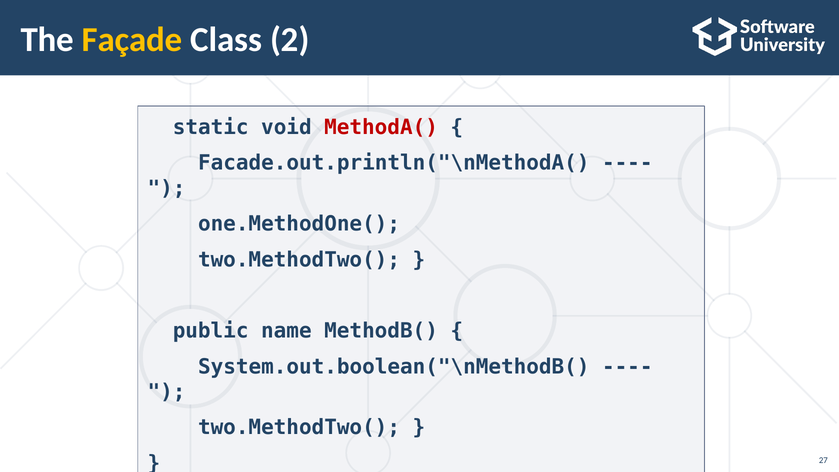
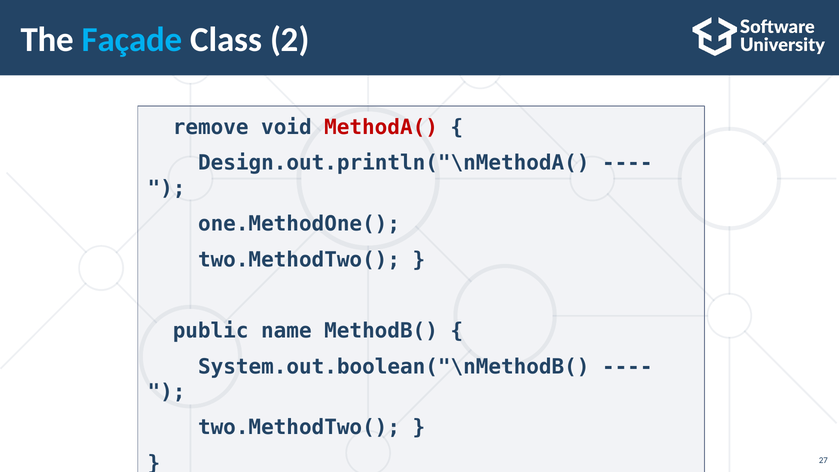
Façade colour: yellow -> light blue (132, 40)
static: static -> remove (211, 127)
Facade.out.println("\nMethodA(: Facade.out.println("\nMethodA( -> Design.out.println("\nMethodA( (394, 163)
